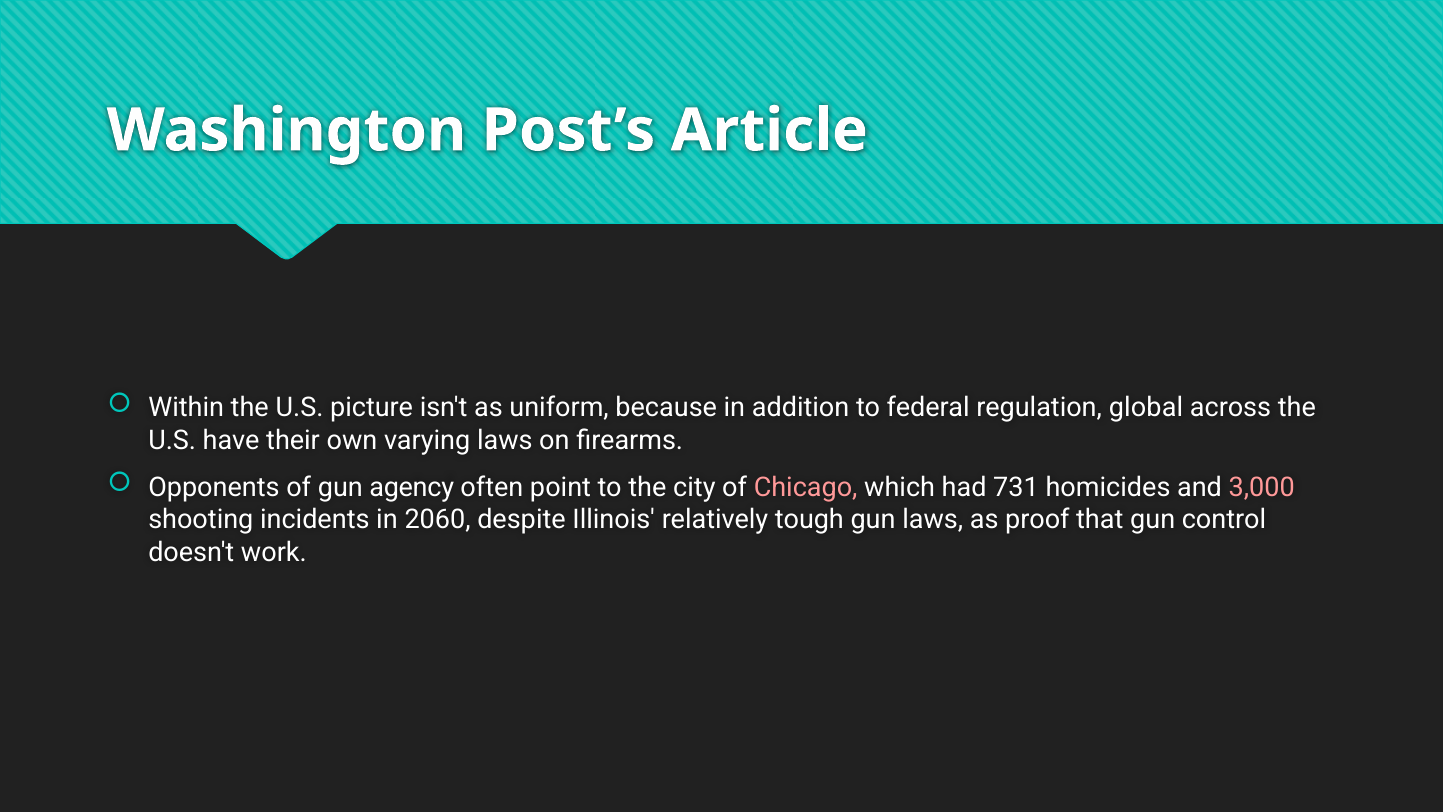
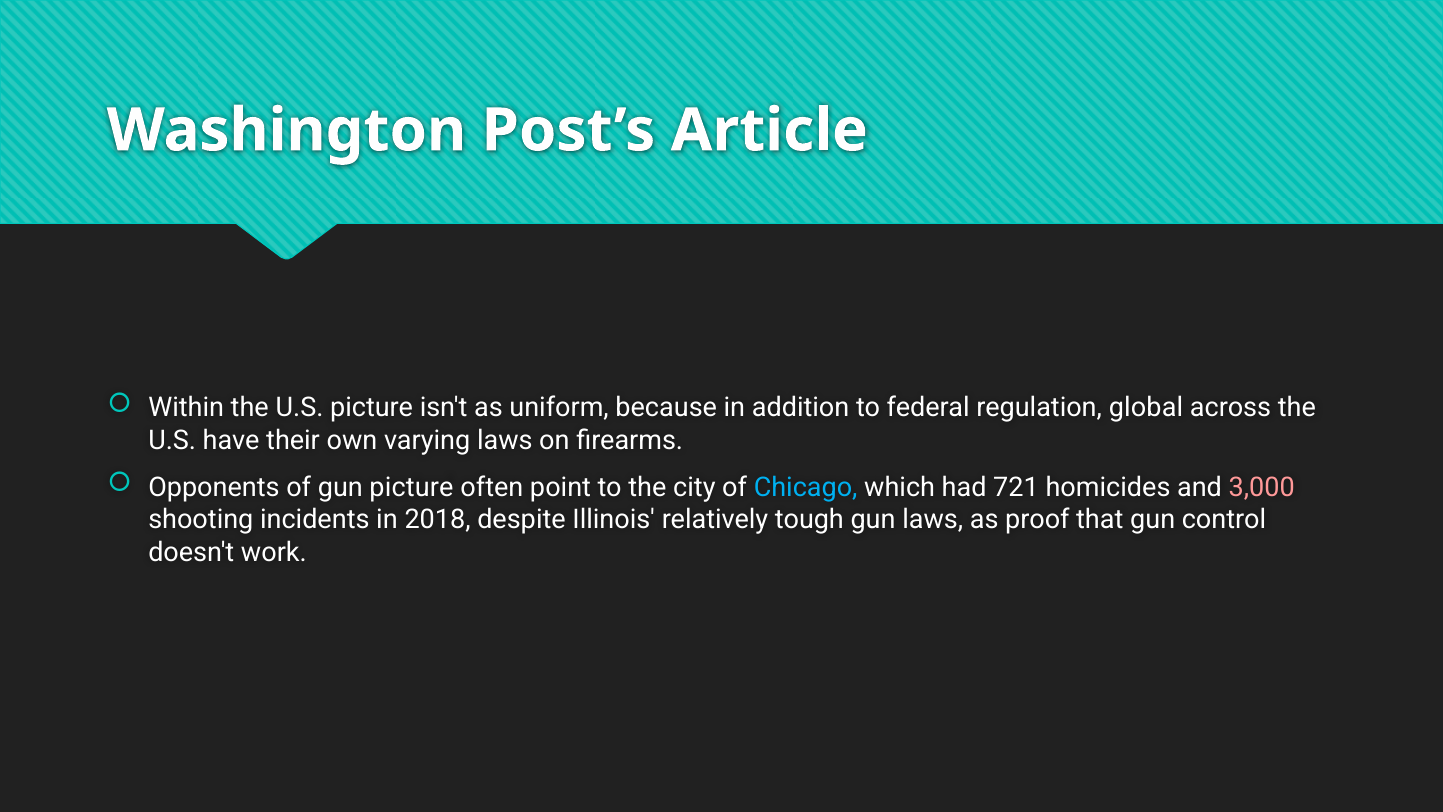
gun agency: agency -> picture (412, 487)
Chicago colour: pink -> light blue (806, 487)
731: 731 -> 721 (1016, 487)
2060: 2060 -> 2018 (438, 520)
